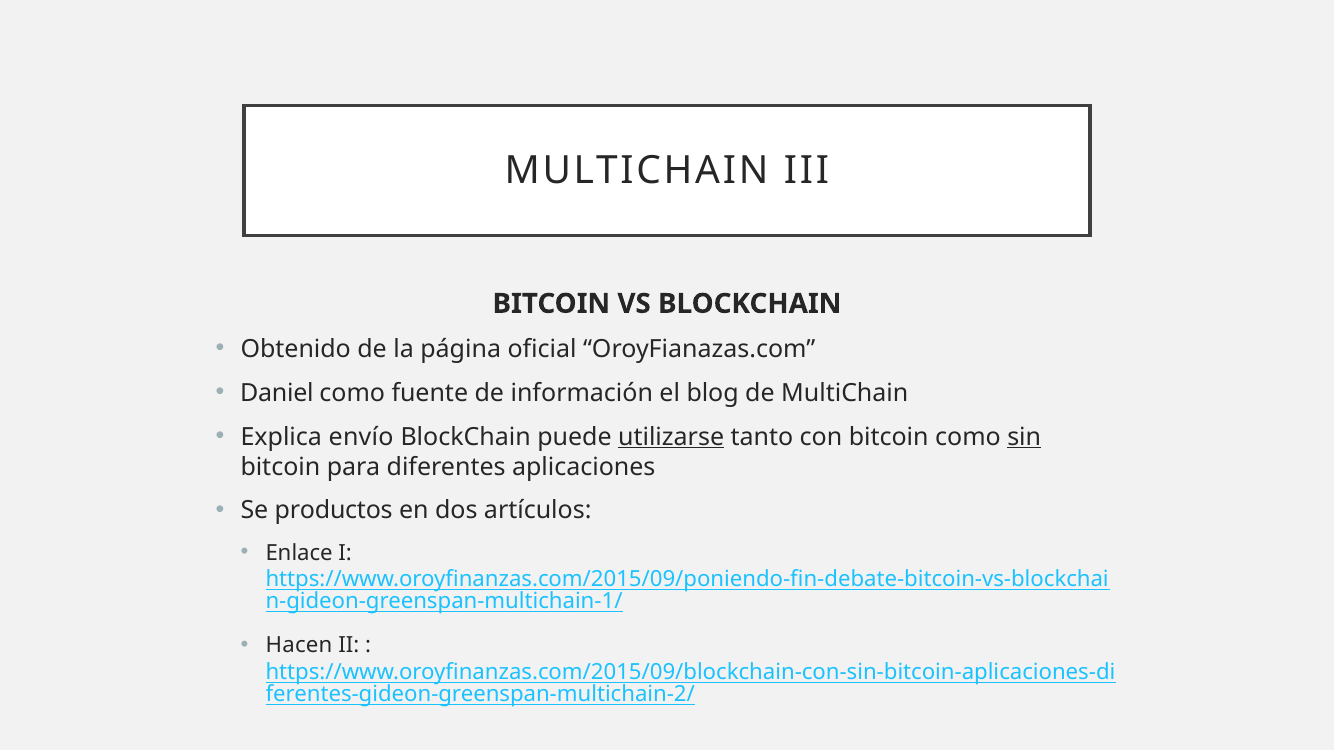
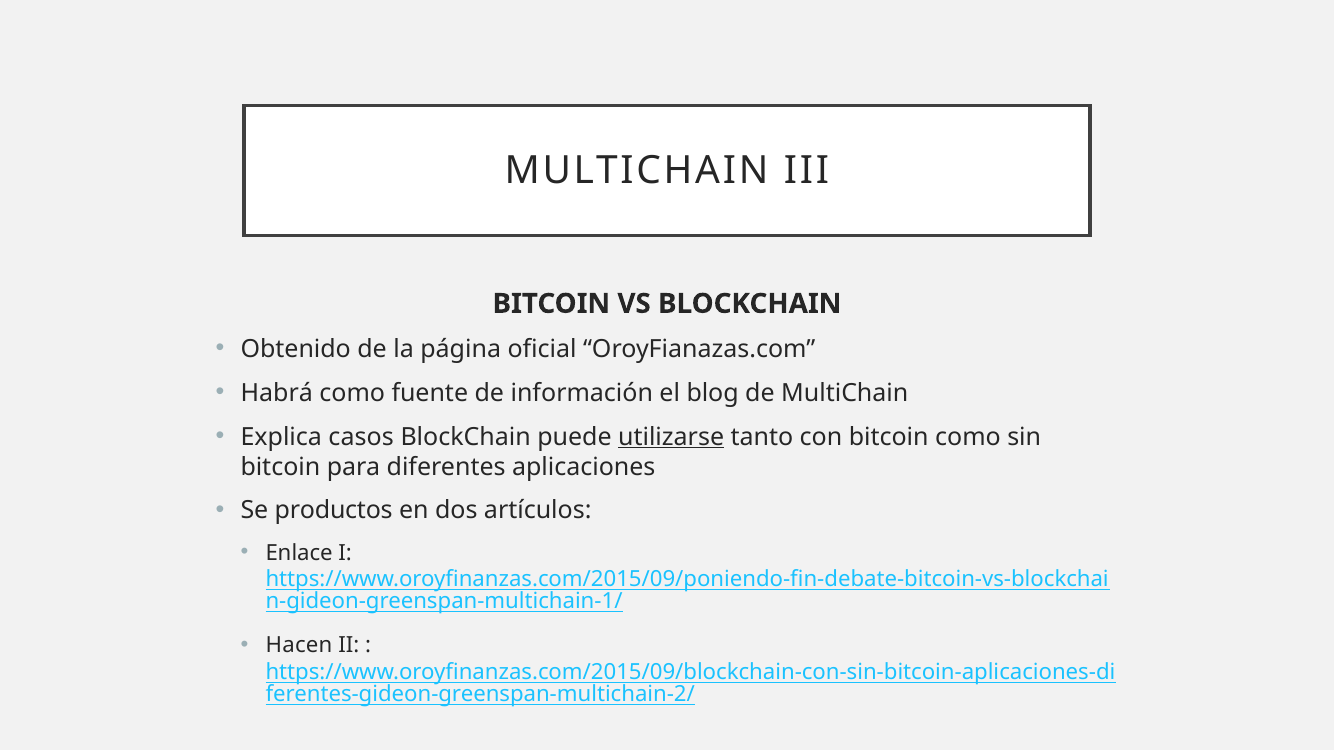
Daniel: Daniel -> Habrá (277, 393)
envío: envío -> casos (361, 437)
sin underline: present -> none (1024, 437)
